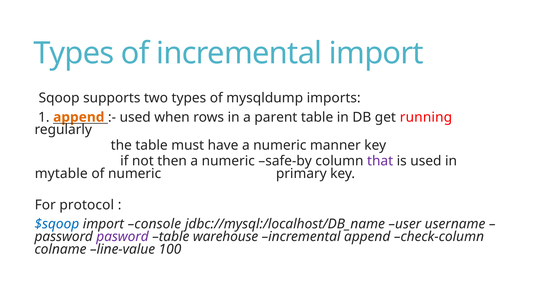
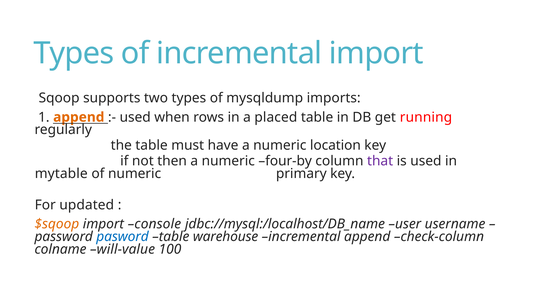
parent: parent -> placed (276, 117)
manner: manner -> location (335, 145)
safe-by: safe-by -> four-by (285, 161)
protocol: protocol -> updated (87, 205)
$sqoop colour: blue -> orange (57, 224)
pasword colour: purple -> blue (122, 237)
line-value: line-value -> will-value (123, 249)
